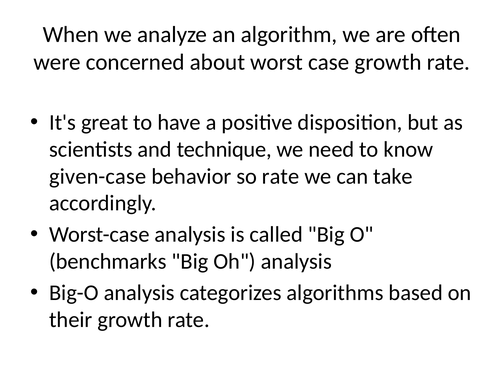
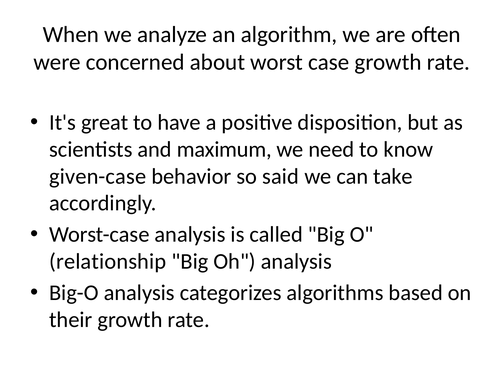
technique: technique -> maximum (224, 149)
so rate: rate -> said (281, 176)
benchmarks: benchmarks -> relationship (108, 261)
